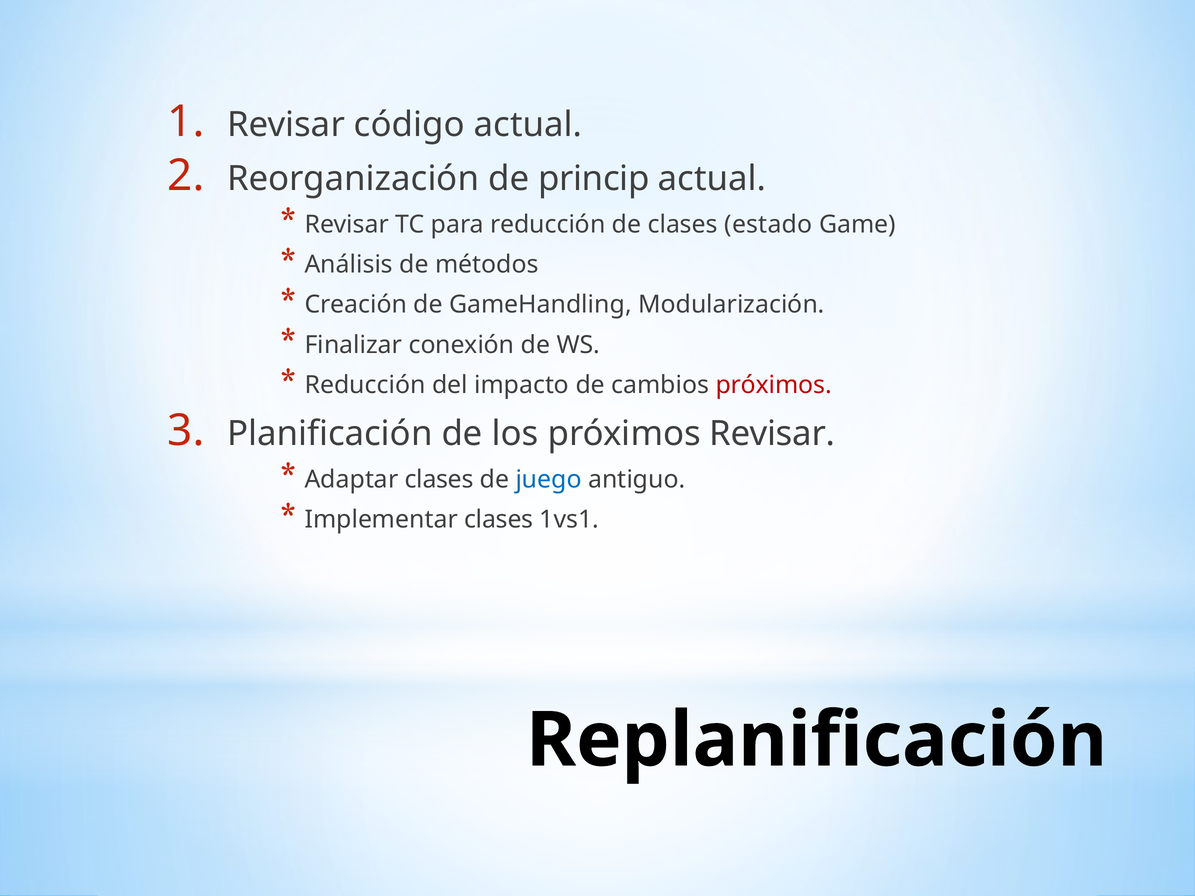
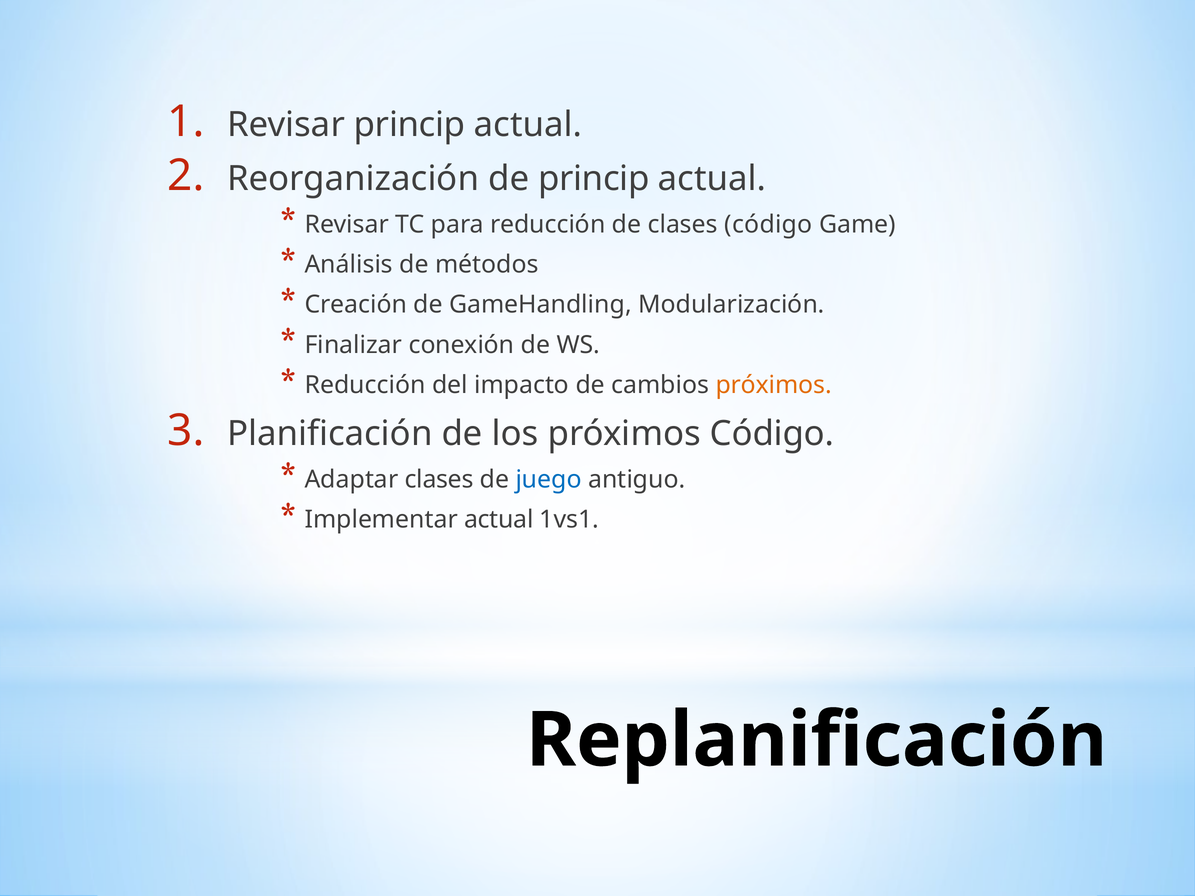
Revisar código: código -> princip (410, 125)
clases estado: estado -> código (768, 224)
próximos colour: red -> orange (774, 385)
próximos Revisar: Revisar -> Código (772, 434)
Implementar clases: clases -> actual (499, 520)
